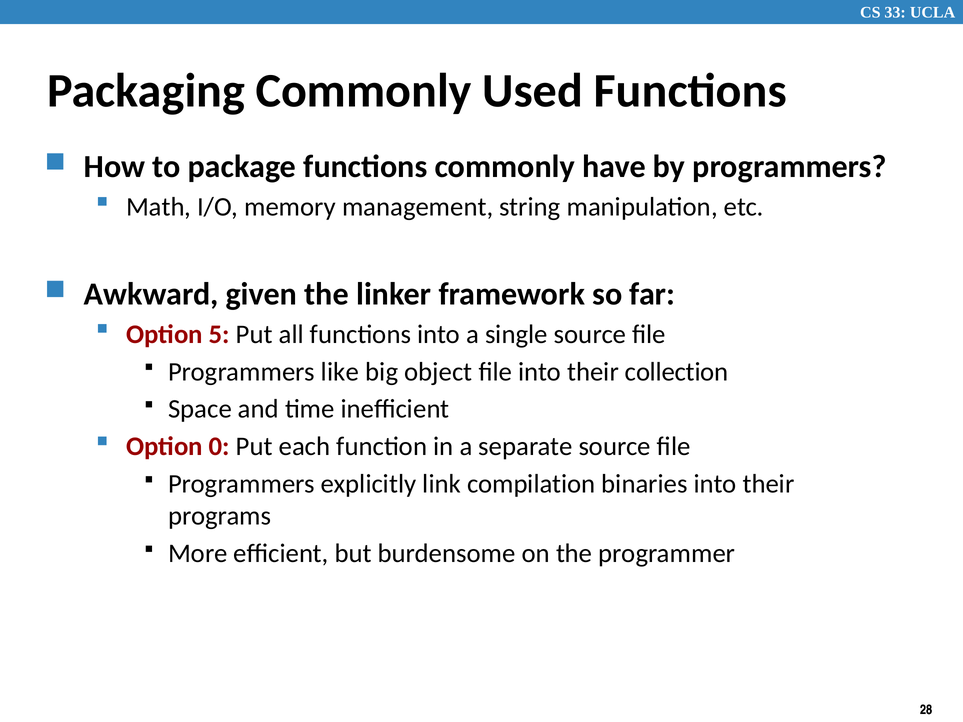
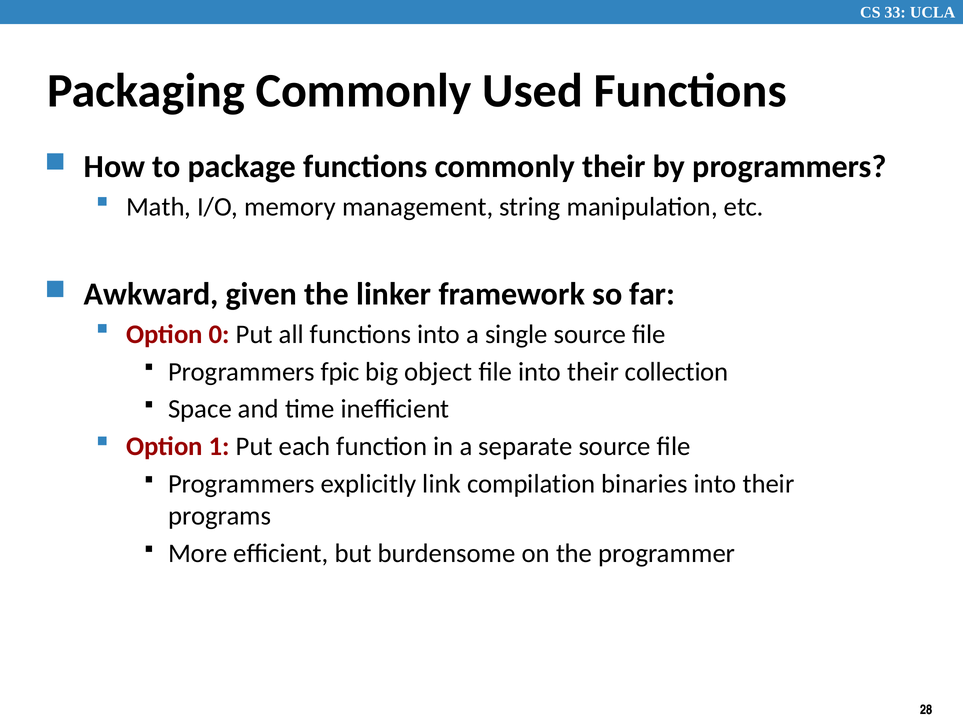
commonly have: have -> their (614, 167)
5: 5 -> 0 (219, 334)
like: like -> fpic (340, 372)
0: 0 -> 1 (219, 447)
